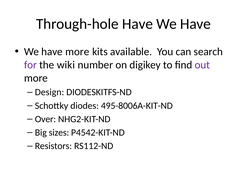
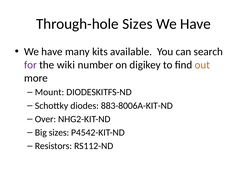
Through-hole Have: Have -> Sizes (137, 24)
have more: more -> many (77, 52)
out colour: purple -> orange (202, 65)
Design: Design -> Mount (50, 92)
495-8006A-KIT-ND: 495-8006A-KIT-ND -> 883-8006A-KIT-ND (137, 106)
